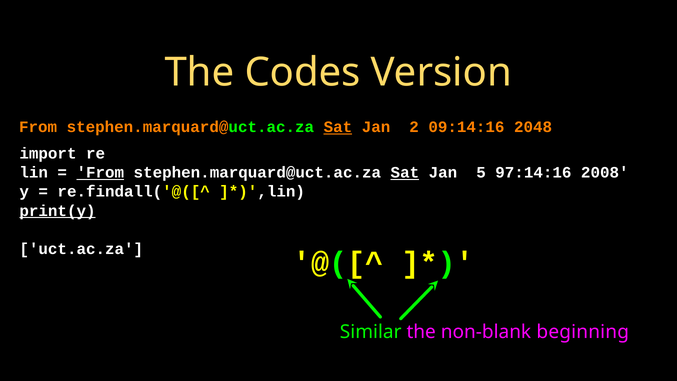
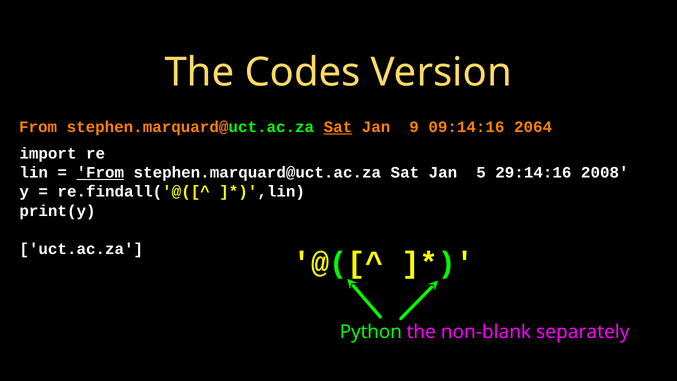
2: 2 -> 9 (414, 127)
2048: 2048 -> 2064 (533, 127)
Sat underline: present -> none (405, 173)
97:14:16: 97:14:16 -> 29:14:16 (533, 173)
print(y underline: present -> none (57, 211)
Similar: Similar -> Python (371, 332)
beginning: beginning -> separately (583, 332)
